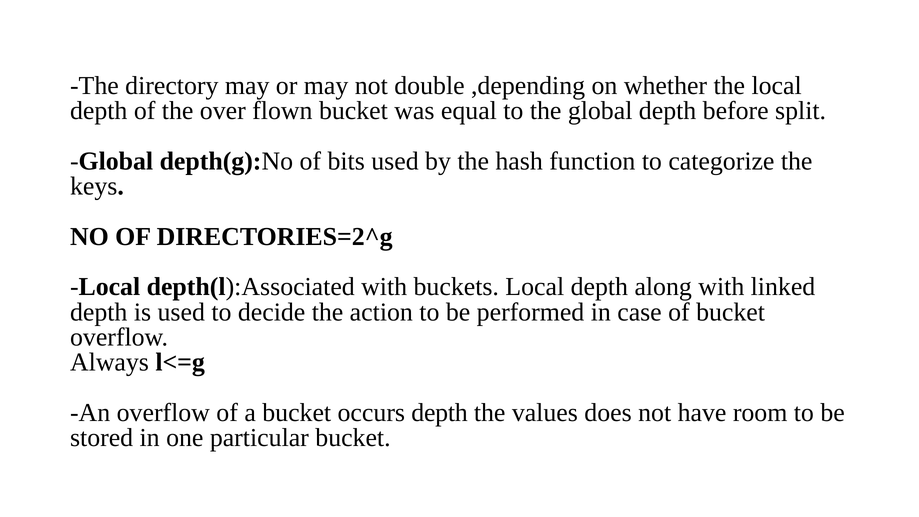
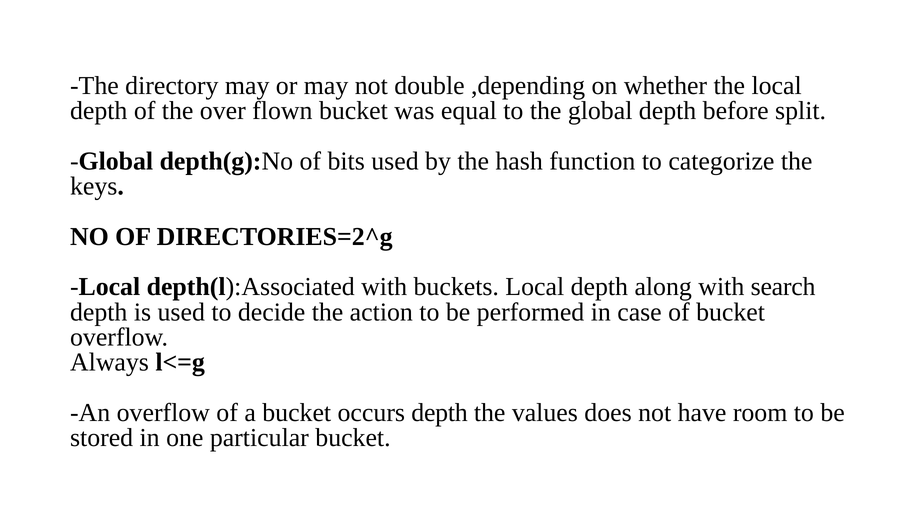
linked: linked -> search (783, 287)
